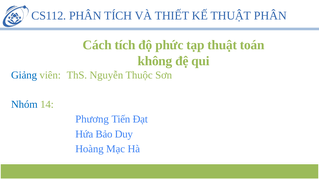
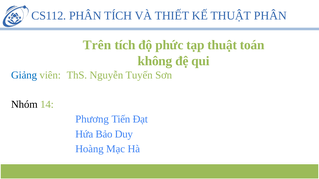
Cách: Cách -> Trên (97, 45)
Thuộc: Thuộc -> Tuyến (139, 75)
Nhóm colour: blue -> black (24, 105)
